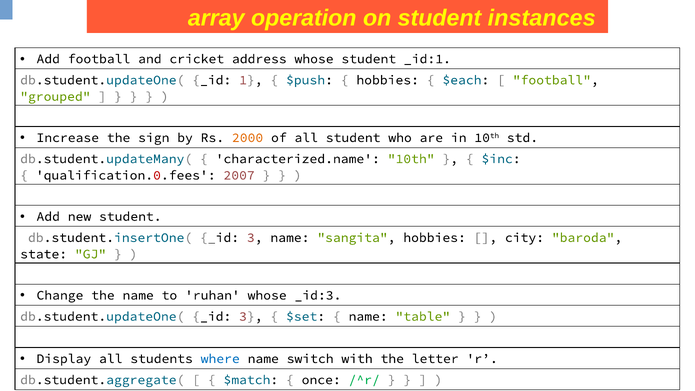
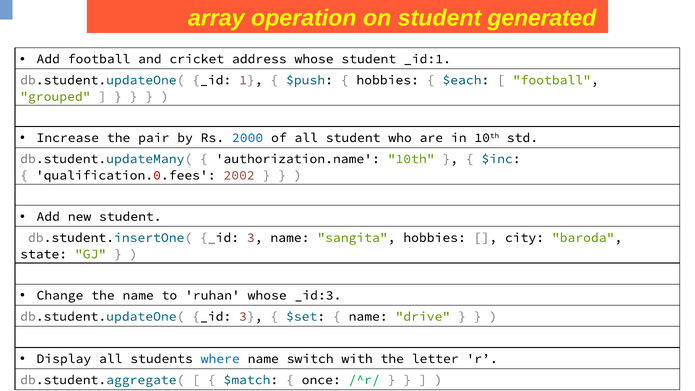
instances: instances -> generated (542, 18)
sign: sign -> pair (154, 138)
2000 colour: orange -> blue (248, 138)
characterized.name: characterized.name -> authorization.name (298, 159)
2007: 2007 -> 2002 (239, 175)
table: table -> drive (423, 316)
